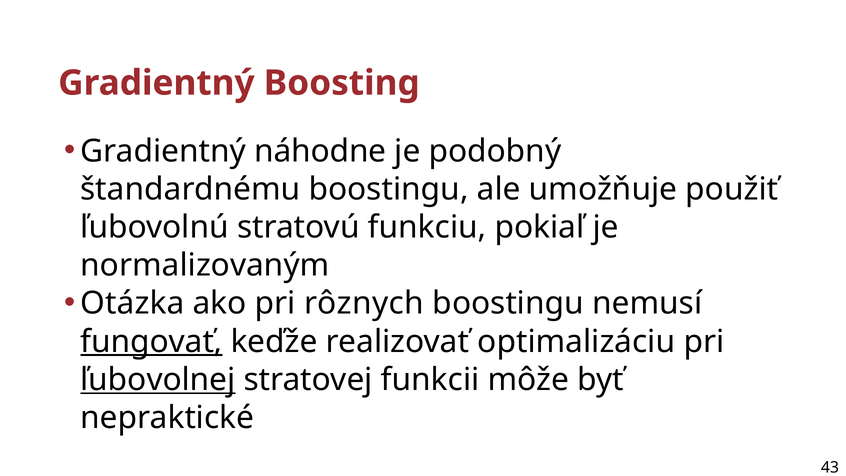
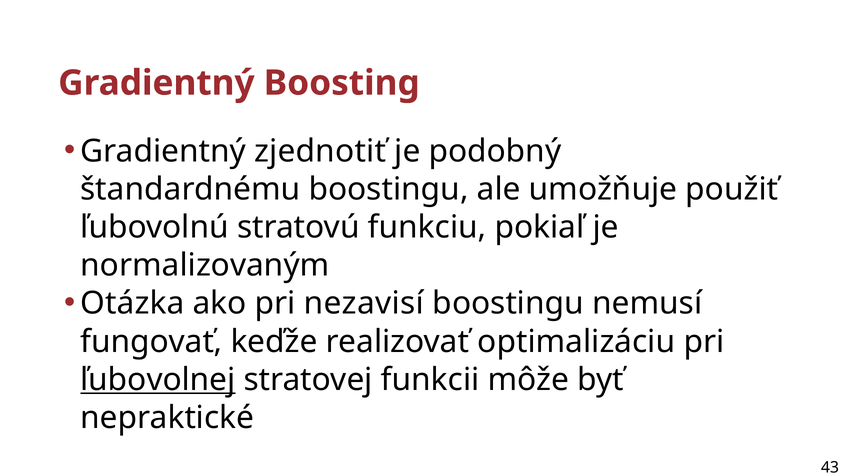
náhodne: náhodne -> zjednotiť (320, 151)
rôznych: rôznych -> nezavisí (364, 303)
fungovať underline: present -> none (151, 341)
